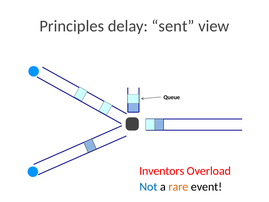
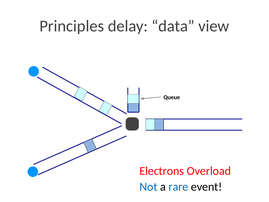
sent: sent -> data (173, 26)
Inventors: Inventors -> Electrons (162, 171)
rare colour: orange -> blue (178, 186)
